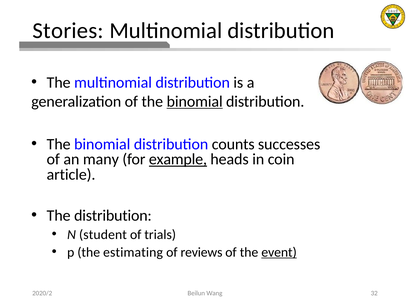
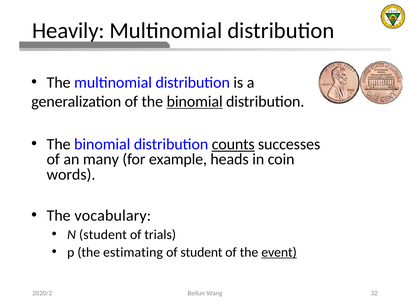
Stories: Stories -> Heavily (68, 31)
counts underline: none -> present (233, 145)
example underline: present -> none (178, 160)
article: article -> words (71, 175)
The distribution: distribution -> vocabulary (113, 216)
of reviews: reviews -> student (201, 253)
